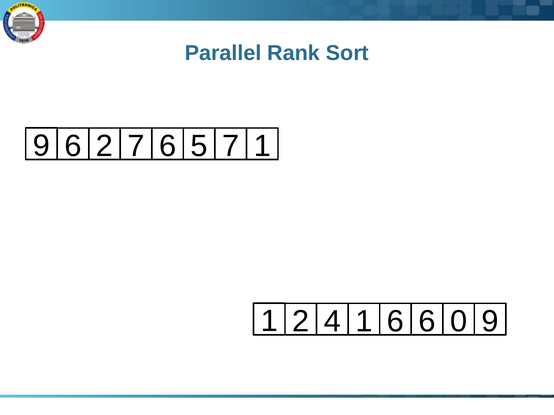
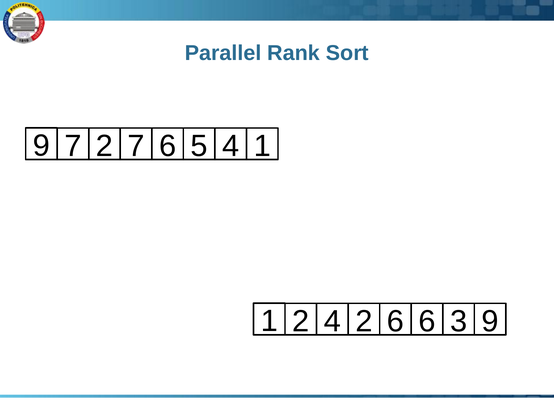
9 6: 6 -> 7 (73, 146)
5 7: 7 -> 4 (231, 146)
4 1: 1 -> 2 (364, 322)
0: 0 -> 3 (459, 322)
